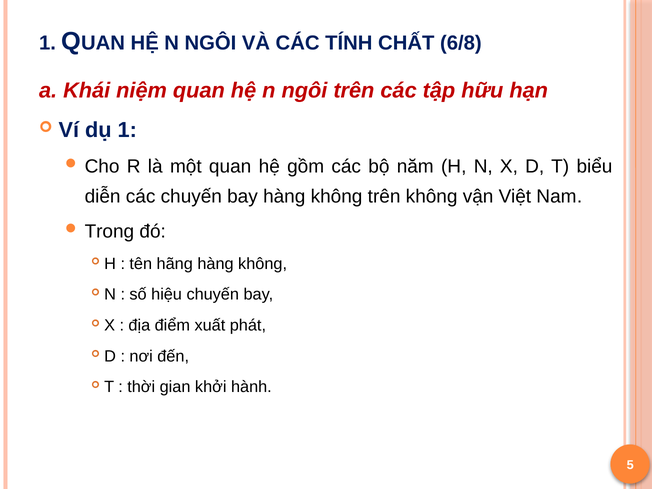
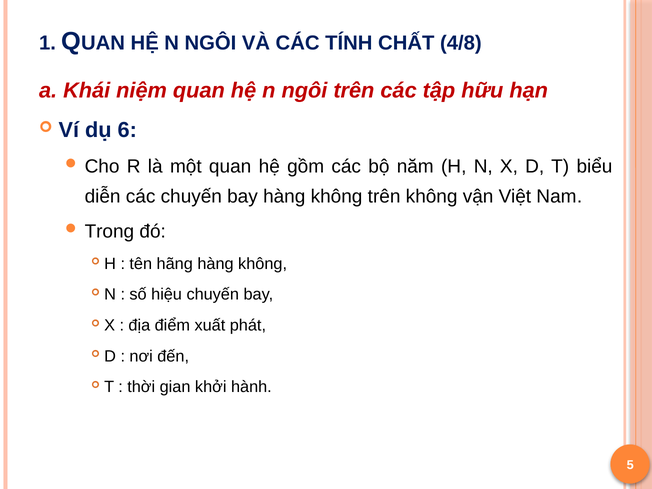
6/8: 6/8 -> 4/8 (461, 43)
dụ 1: 1 -> 6 (127, 130)
